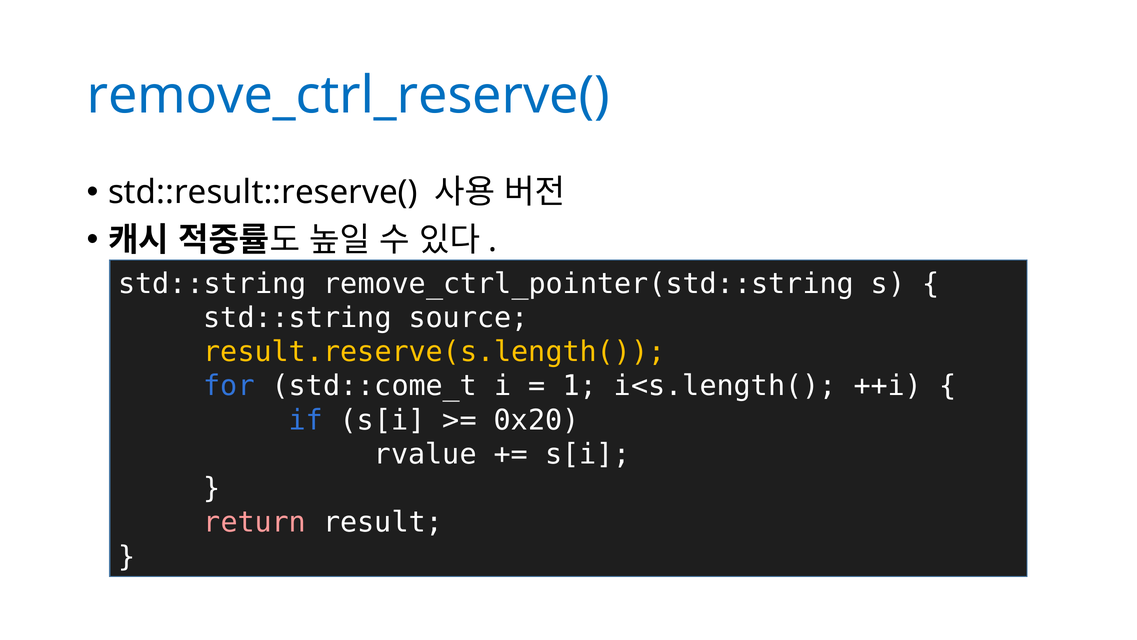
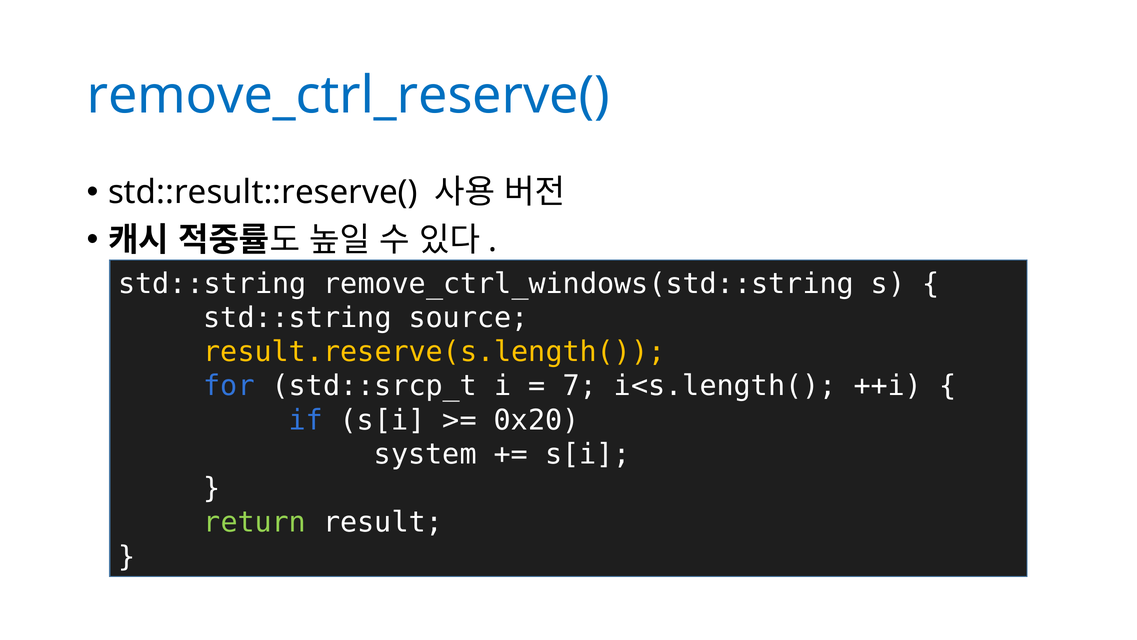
remove_ctrl_pointer(std::string: remove_ctrl_pointer(std::string -> remove_ctrl_windows(std::string (589, 283)
std::come_t: std::come_t -> std::srcp_t (374, 386)
1: 1 -> 7 (580, 386)
rvalue: rvalue -> system (425, 454)
return colour: pink -> light green (255, 522)
